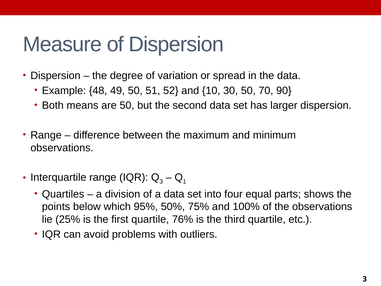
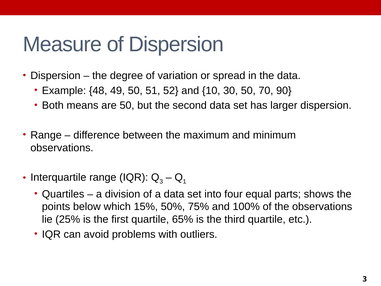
95%: 95% -> 15% (146, 207)
76%: 76% -> 65% (183, 219)
